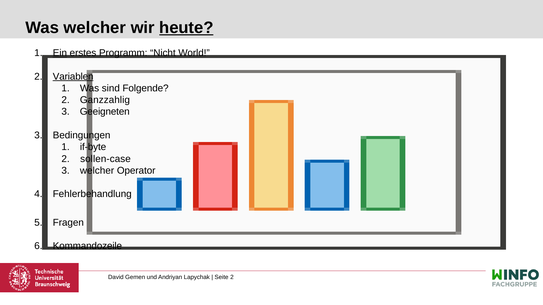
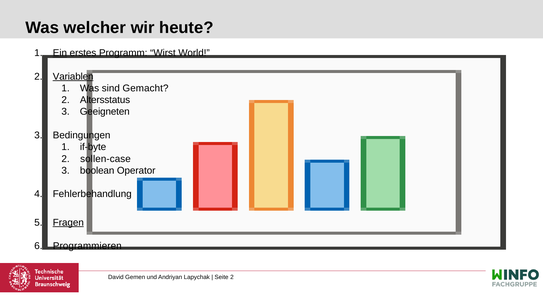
heute underline: present -> none (186, 28)
Nicht: Nicht -> Wirst (163, 53)
Folgende: Folgende -> Gemacht (146, 88)
Ganzzahlig: Ganzzahlig -> Altersstatus (105, 100)
welcher: welcher -> boolean (97, 171)
Fragen underline: none -> present (68, 223)
Kommandozeile: Kommandozeile -> Programmieren (87, 246)
